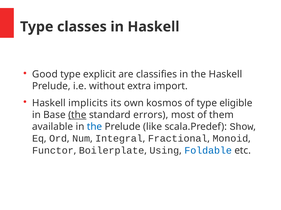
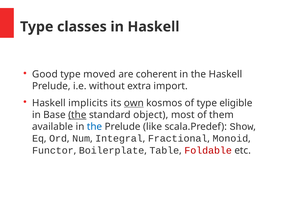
explicit: explicit -> moved (99, 74)
classifies: classifies -> coherent (157, 74)
own underline: none -> present (134, 103)
errors: errors -> object (151, 115)
Using: Using -> Table (164, 151)
Foldable colour: blue -> red (208, 151)
